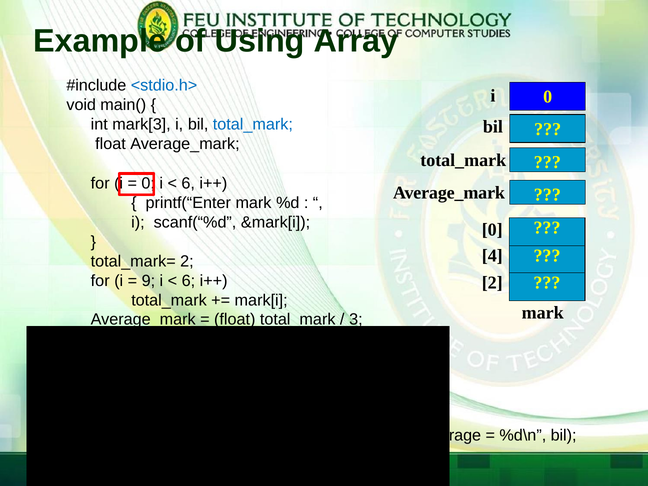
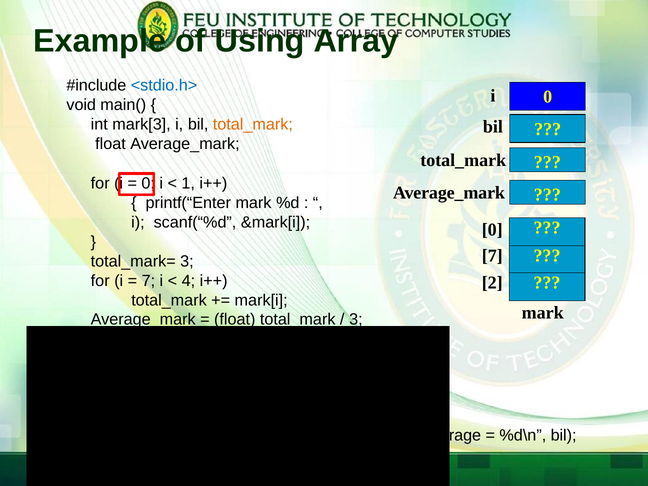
total_mark colour: blue -> orange (253, 124)
6: 6 -> 1 (188, 184)
4: 4 -> 7 (492, 256)
total_mark= 2: 2 -> 3 (187, 261)
9: 9 -> 7 (148, 281)
6: 6 -> 4 (188, 281)
